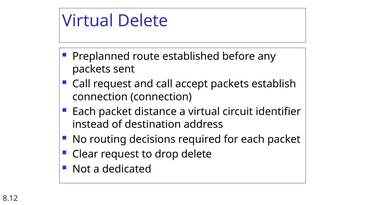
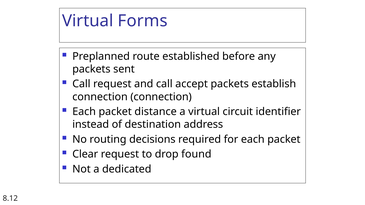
Virtual Delete: Delete -> Forms (143, 21)
drop delete: delete -> found (196, 154)
